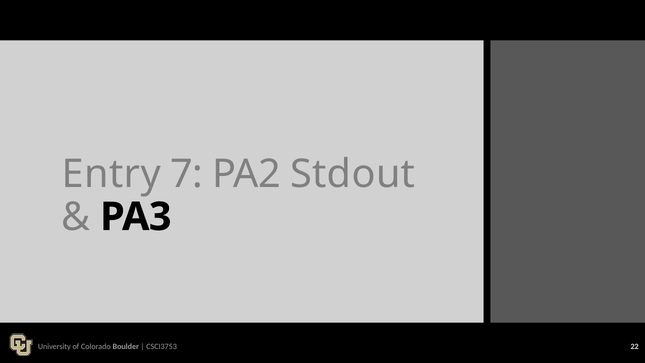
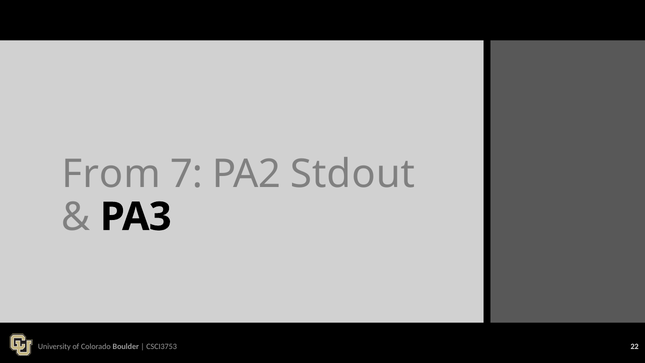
Entry: Entry -> From (111, 174)
